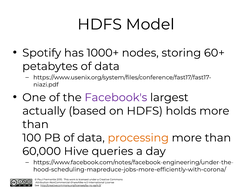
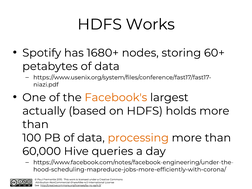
Model: Model -> Works (150, 24)
1000+: 1000+ -> 1680+ (103, 53)
Facebook's colour: purple -> orange (116, 97)
